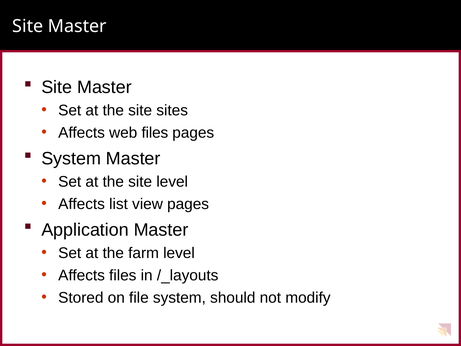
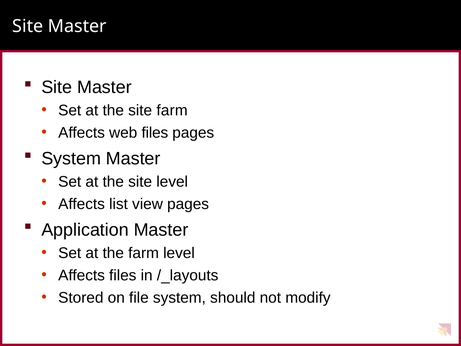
site sites: sites -> farm (172, 110)
